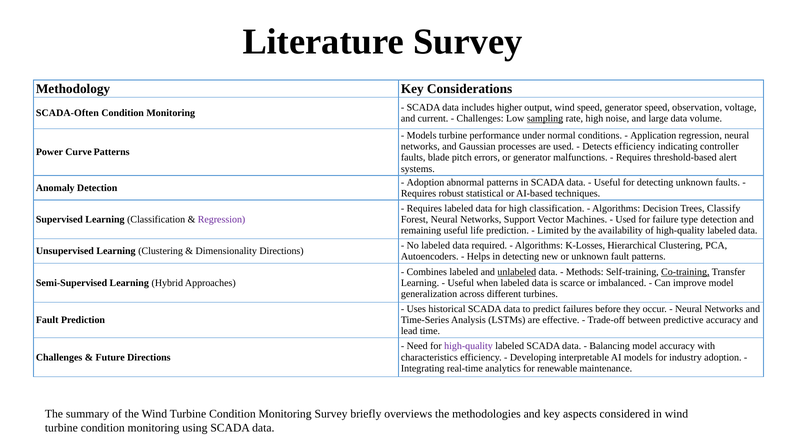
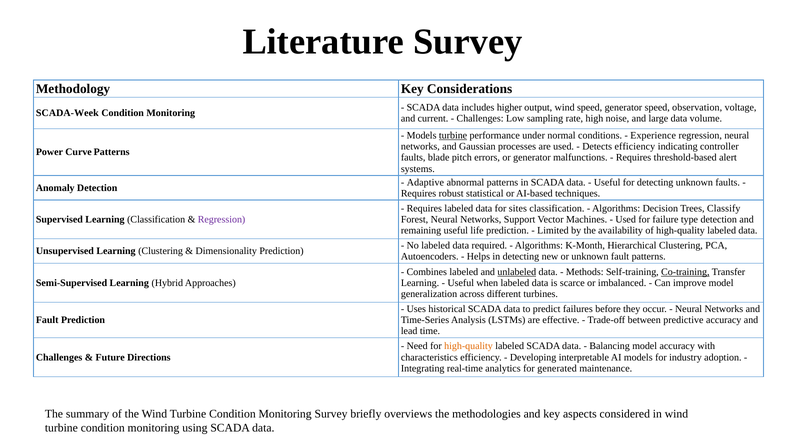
SCADA-Often: SCADA-Often -> SCADA-Week (67, 113)
sampling underline: present -> none (545, 119)
turbine underline: none -> present (453, 136)
Application: Application -> Experience (653, 136)
Adoption: Adoption -> Adaptive (425, 182)
for high: high -> sites (518, 209)
K-Losses: K-Losses -> K-Month (585, 246)
Dimensionality Directions: Directions -> Prediction (281, 251)
high-quality colour: purple -> orange (468, 346)
renewable: renewable -> generated (557, 369)
